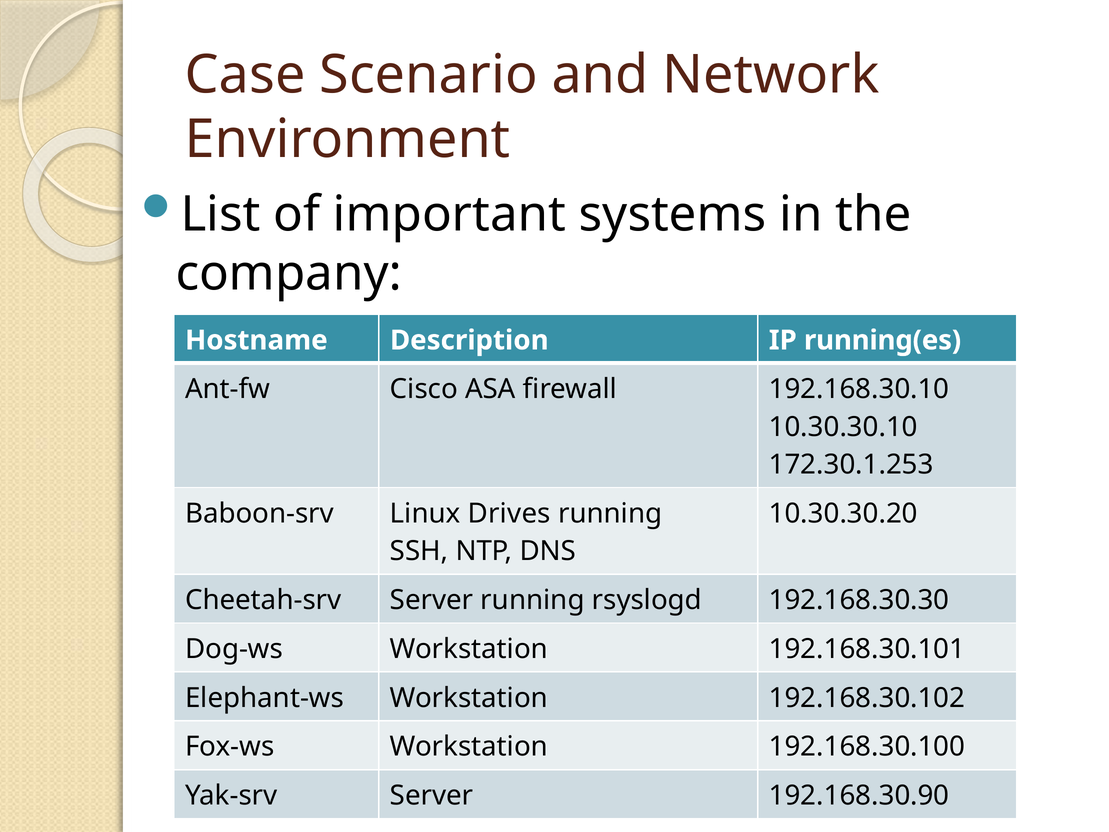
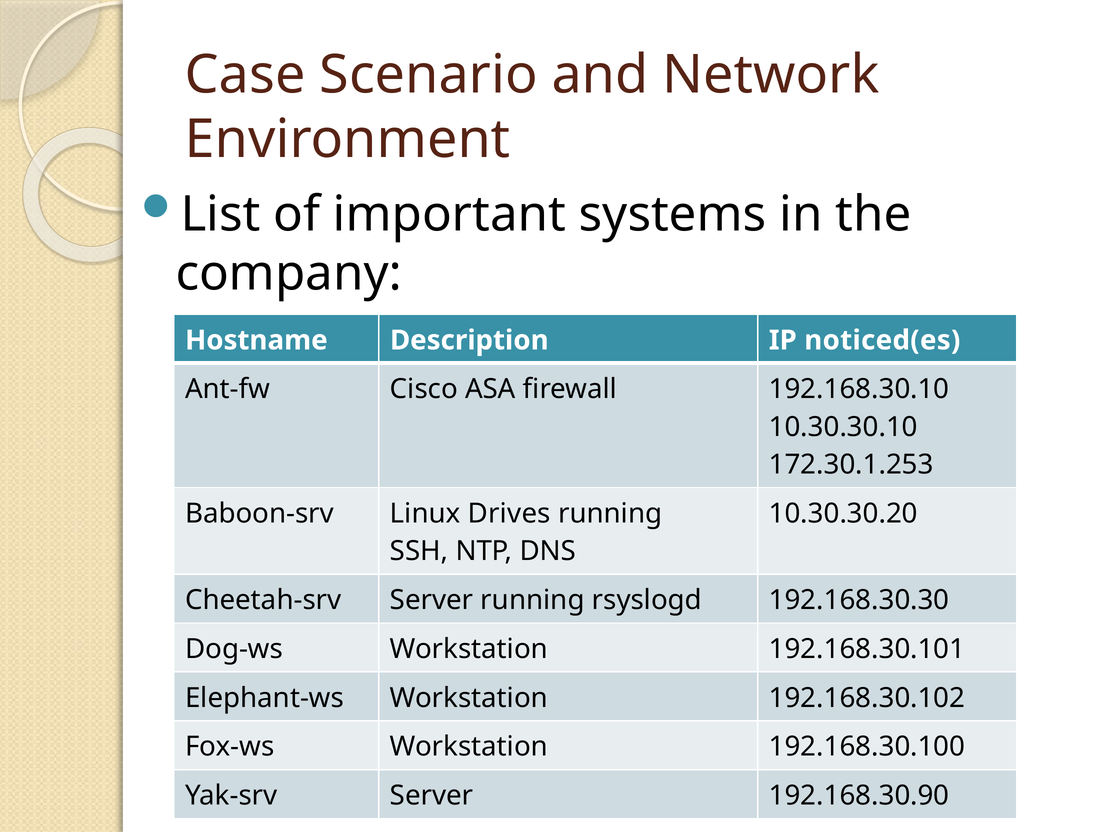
running(es: running(es -> noticed(es (882, 340)
